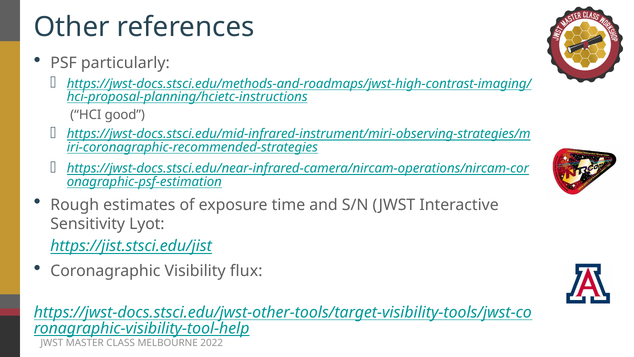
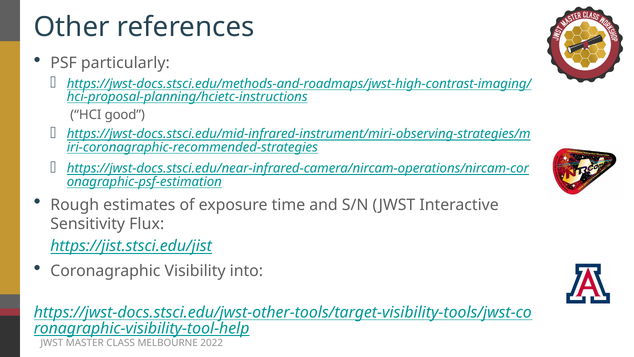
Lyot: Lyot -> Flux (147, 224)
flux: flux -> into (246, 271)
